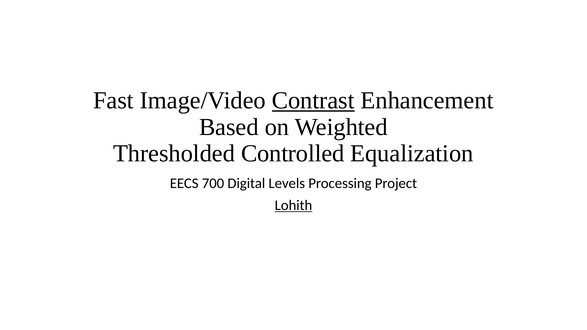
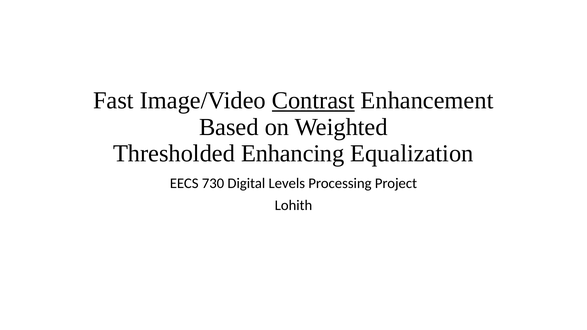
Controlled: Controlled -> Enhancing (293, 153)
700: 700 -> 730 (213, 183)
Lohith underline: present -> none (293, 205)
